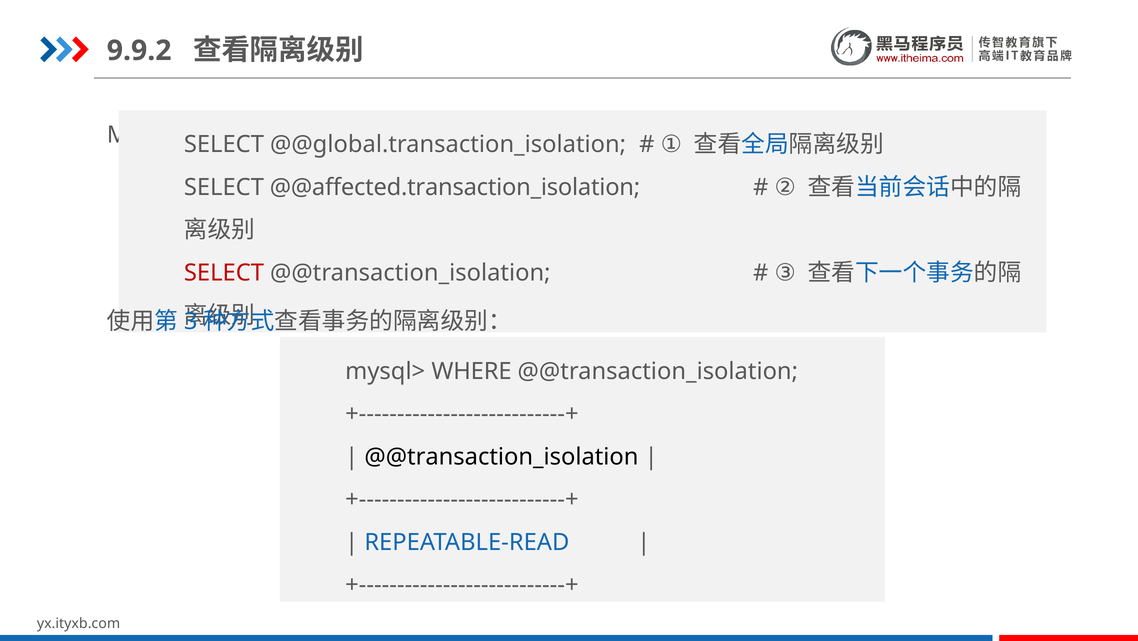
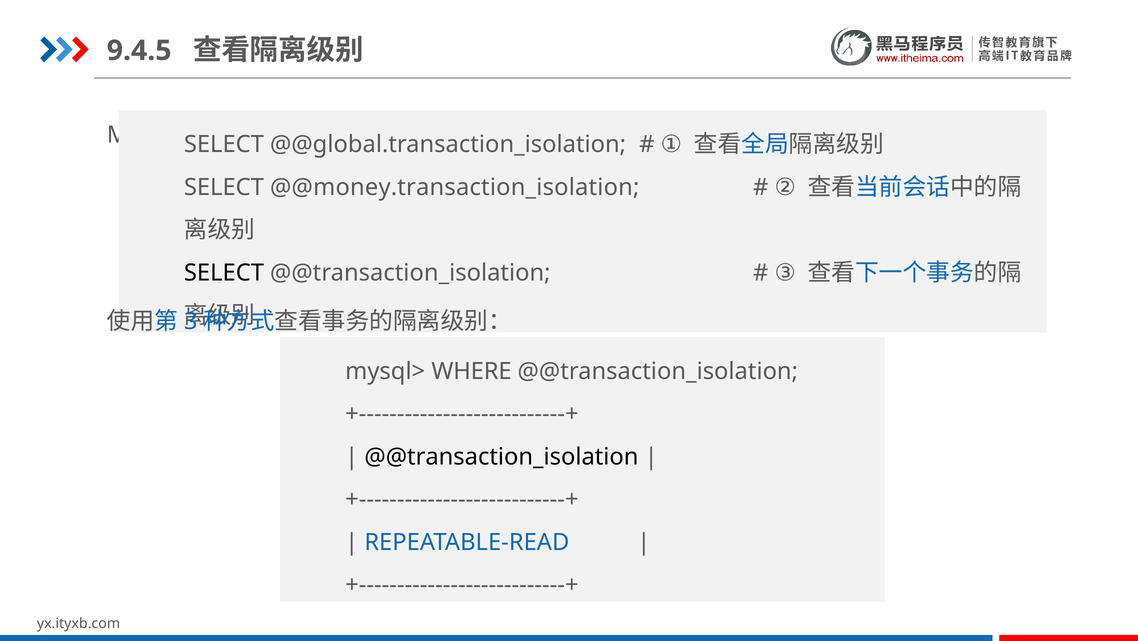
9.9.2: 9.9.2 -> 9.4.5 (139, 51)
@@affected.transaction_isolation: @@affected.transaction_isolation -> @@money.transaction_isolation (455, 187)
SELECT colour: red -> black (224, 273)
